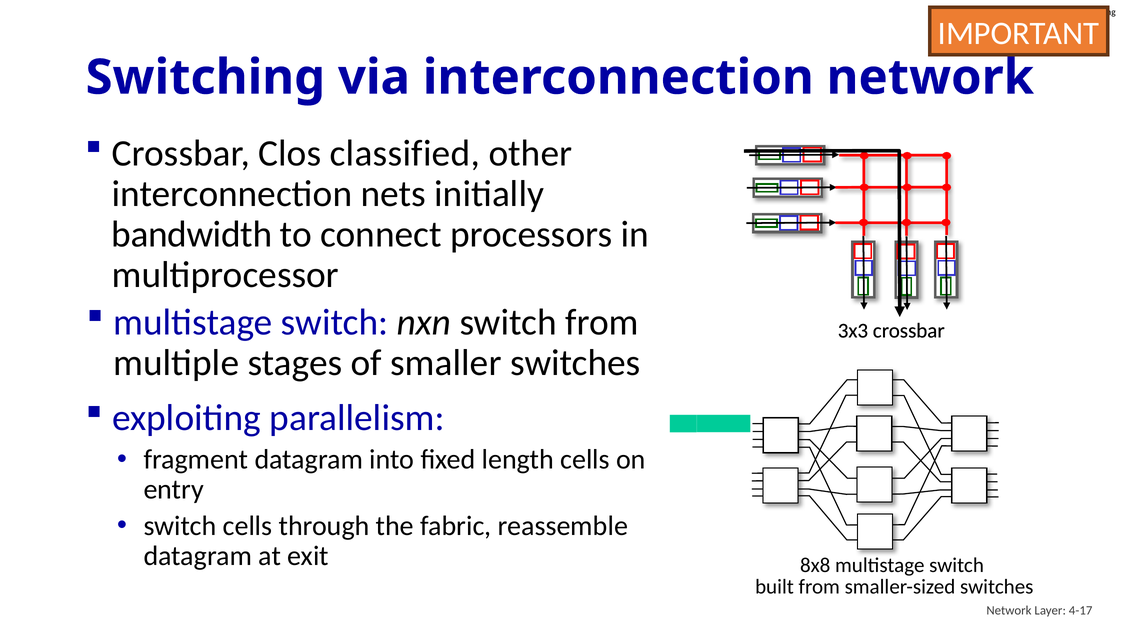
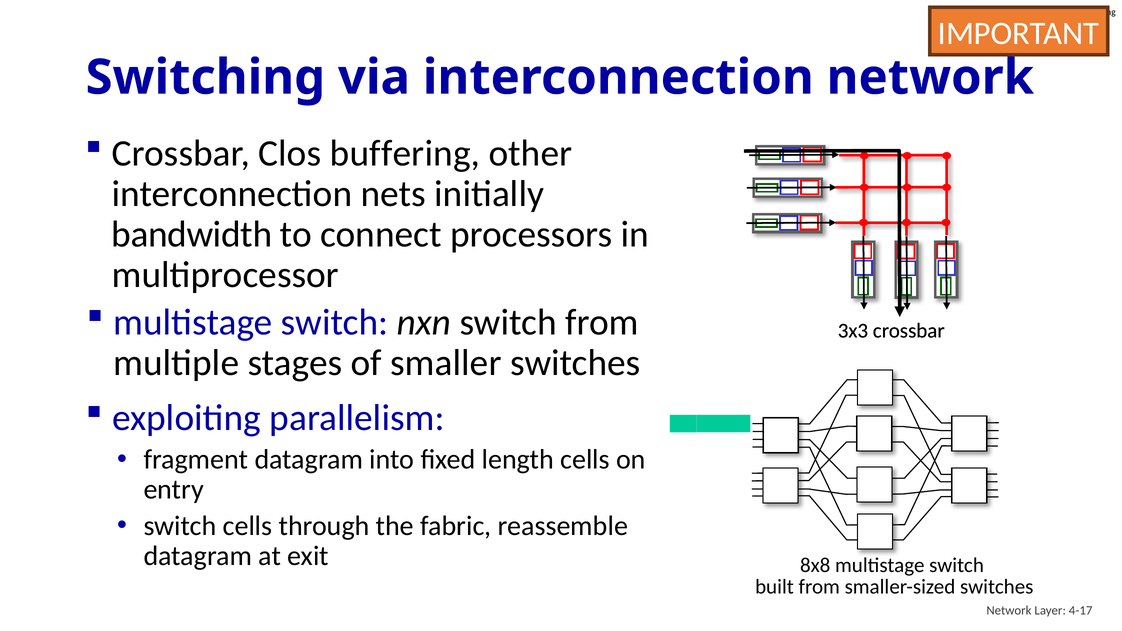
classified: classified -> buffering (405, 154)
